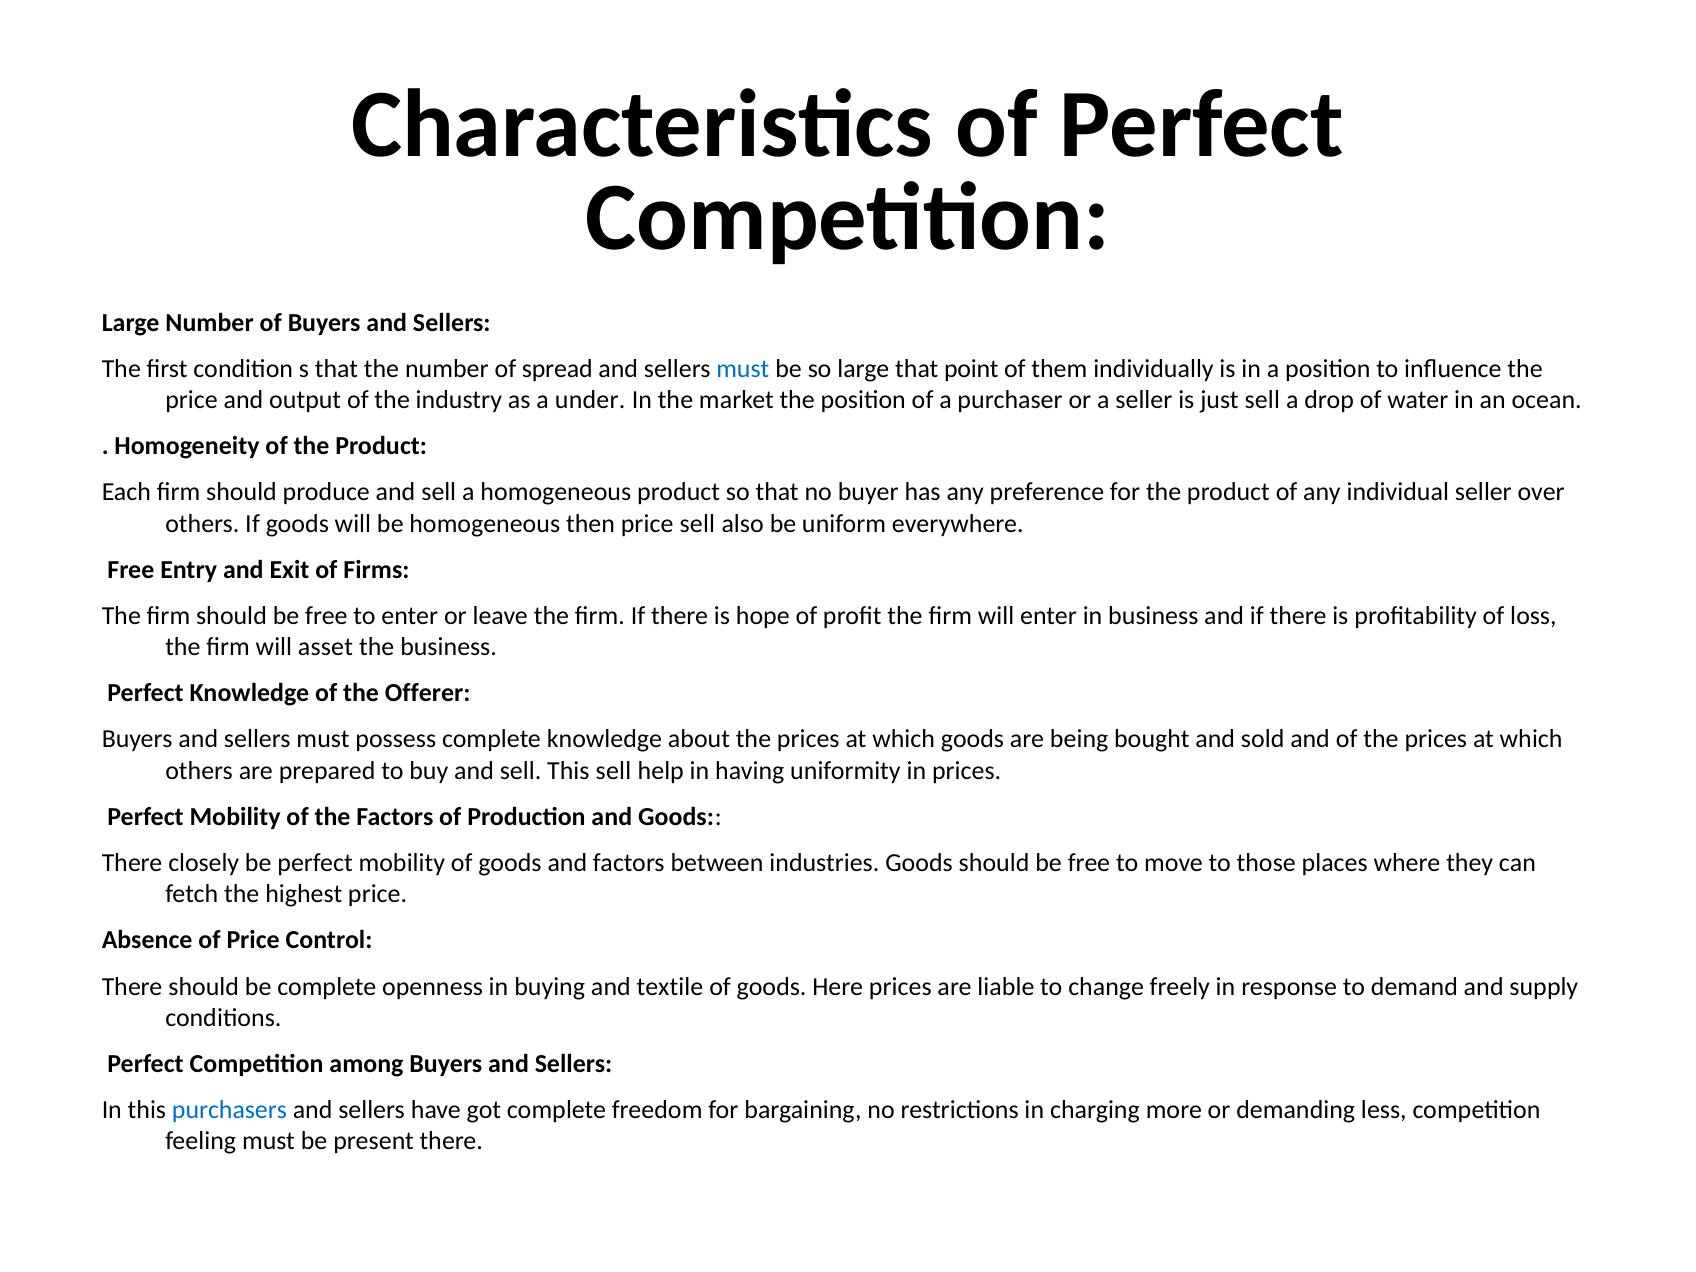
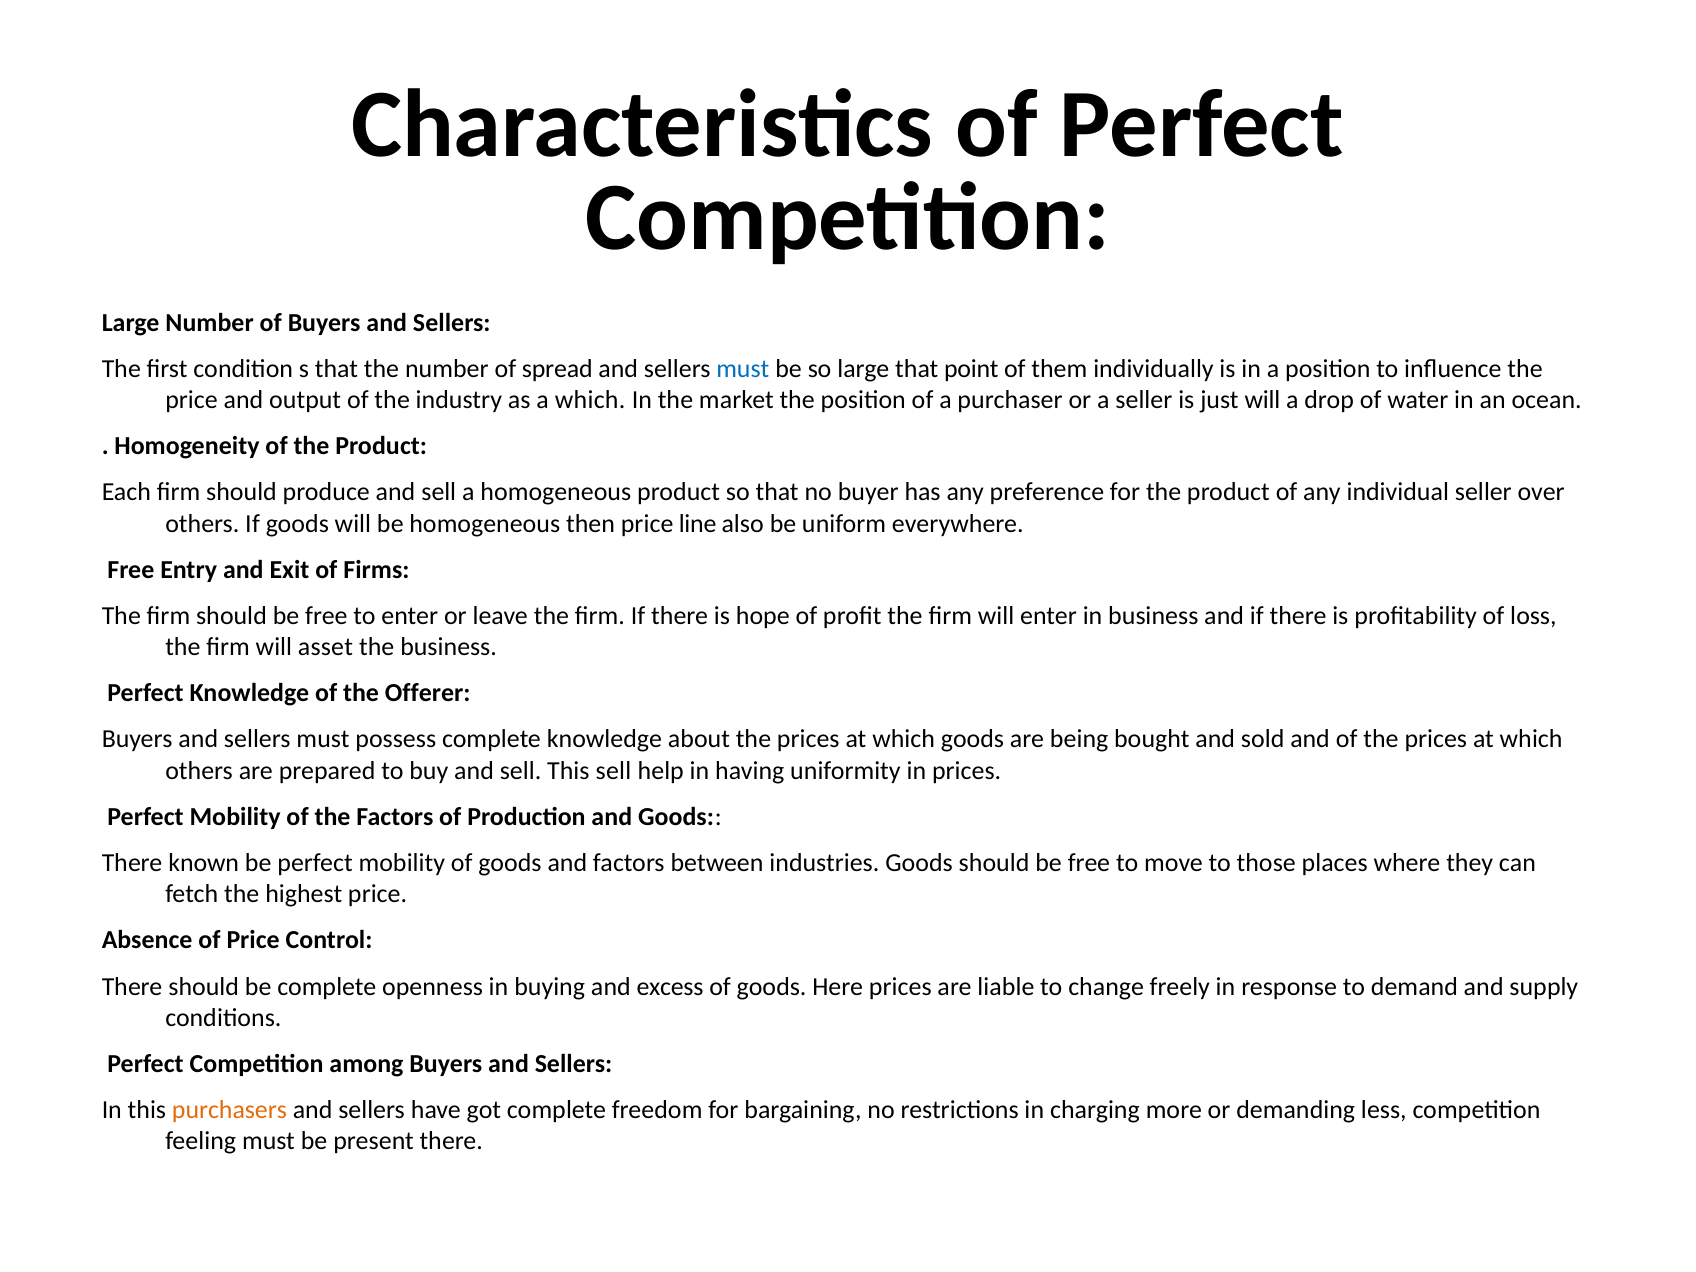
a under: under -> which (590, 400)
just sell: sell -> will (1262, 400)
price sell: sell -> line (698, 523)
closely: closely -> known (204, 863)
textile: textile -> excess (670, 986)
purchasers colour: blue -> orange (229, 1110)
